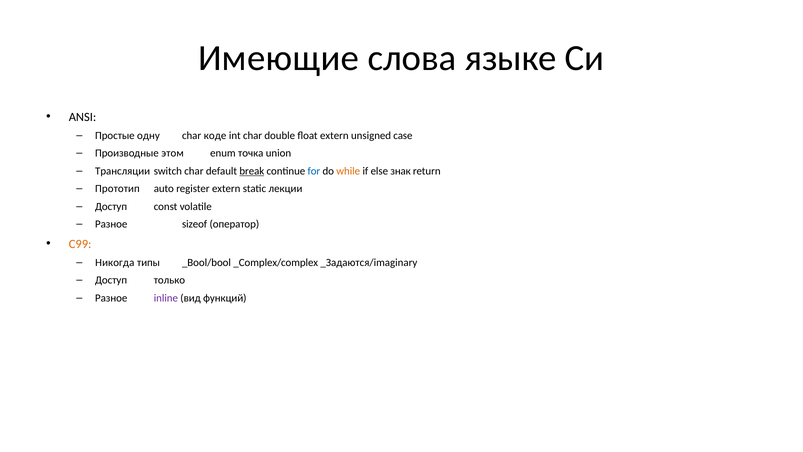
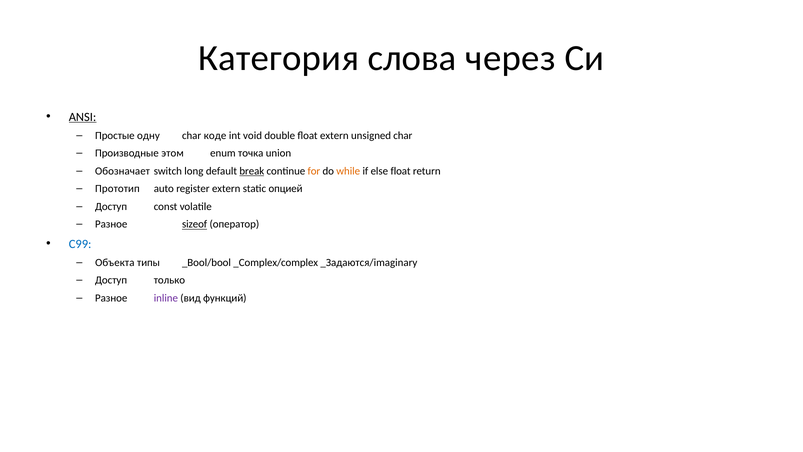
Имеющие: Имеющие -> Категория (279, 58)
языке: языке -> через (510, 58)
ANSI underline: none -> present (83, 117)
int char: char -> void (253, 135)
unsigned case: case -> char (403, 135)
Трансляции: Трансляции -> Обозначает (123, 171)
switch char: char -> long (194, 171)
for colour: blue -> orange (314, 171)
else знак: знак -> float (401, 171)
лекции: лекции -> опцией (286, 189)
sizeof underline: none -> present (195, 224)
C99 colour: orange -> blue (80, 244)
Никогда: Никогда -> Объекта (115, 262)
